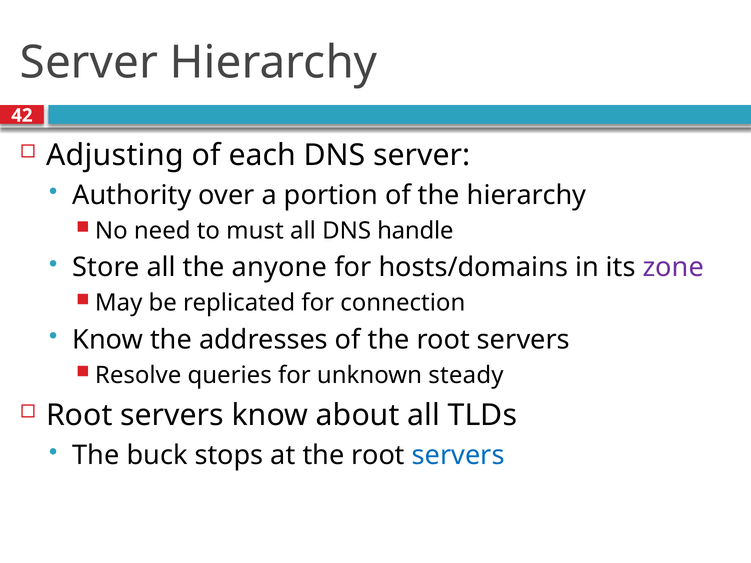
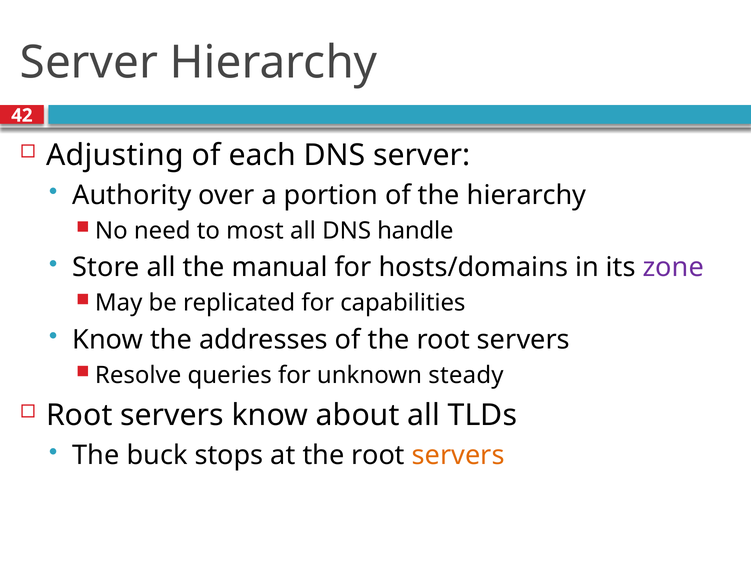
must: must -> most (255, 231)
anyone: anyone -> manual (280, 268)
connection: connection -> capabilities (403, 303)
servers colour: blue -> orange (458, 456)
